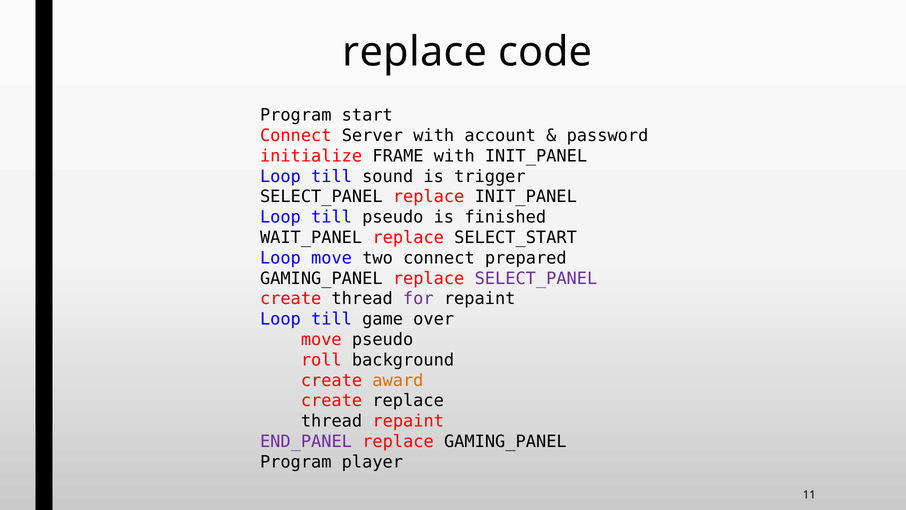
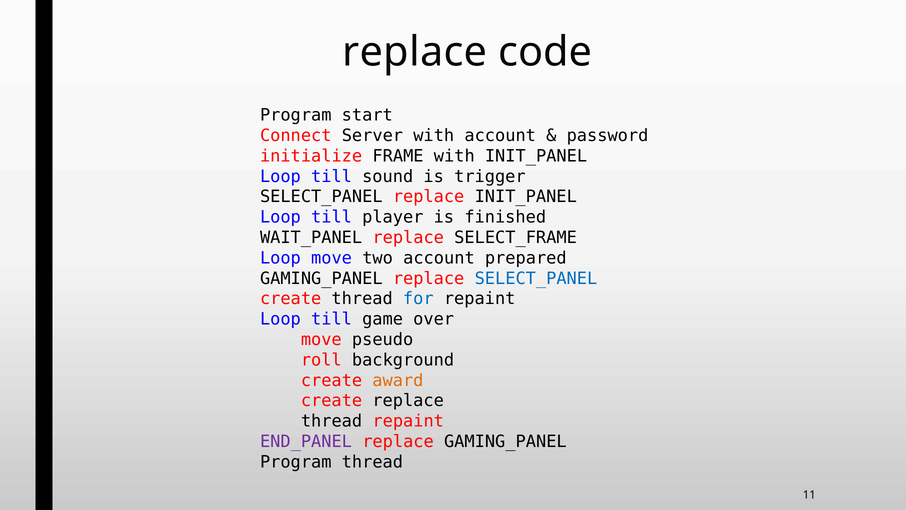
till pseudo: pseudo -> player (393, 217)
SELECT_START: SELECT_START -> SELECT_FRAME (516, 237)
two connect: connect -> account (439, 258)
SELECT_PANEL colour: purple -> blue (536, 278)
for colour: purple -> blue (418, 299)
Program player: player -> thread (372, 462)
